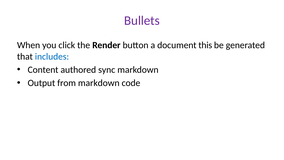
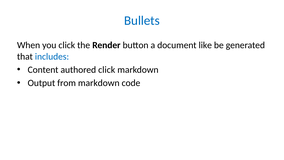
Bullets colour: purple -> blue (142, 21)
this: this -> like (205, 45)
authored sync: sync -> click (107, 70)
